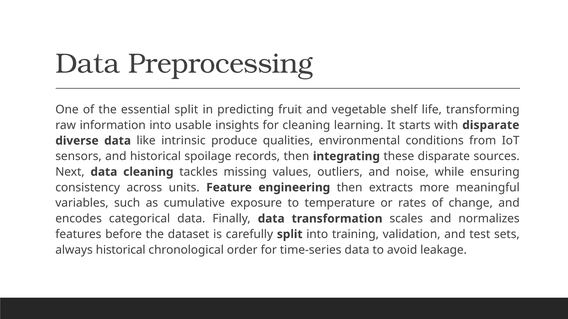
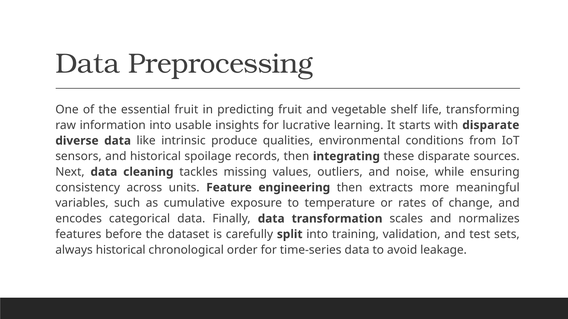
essential split: split -> fruit (186, 110)
for cleaning: cleaning -> lucrative (306, 125)
